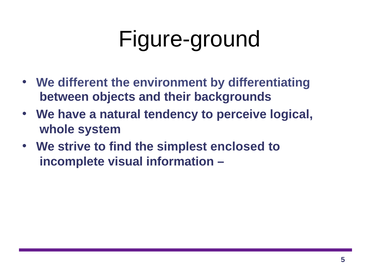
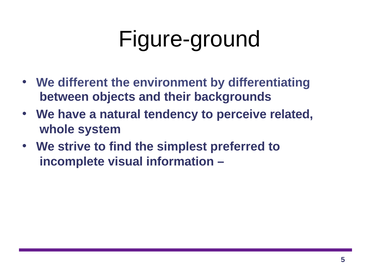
logical: logical -> related (291, 114)
enclosed: enclosed -> preferred (238, 147)
